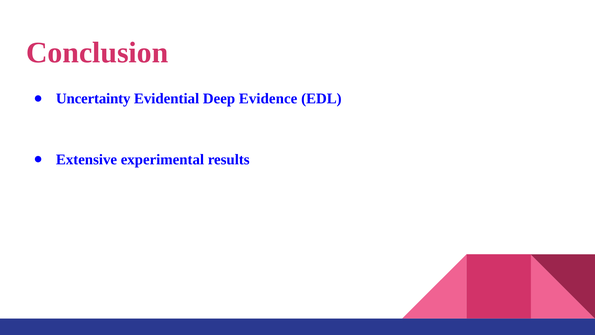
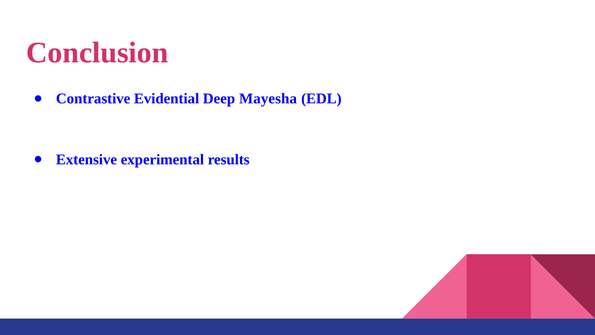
Uncertainty: Uncertainty -> Contrastive (93, 99)
Evidence: Evidence -> Mayesha (268, 99)
